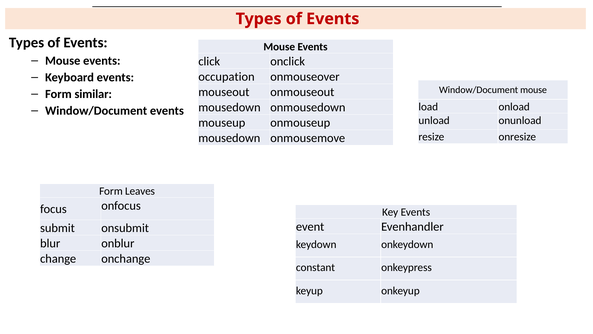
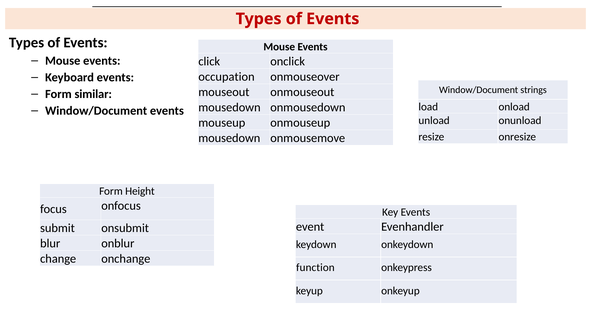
Window/Document mouse: mouse -> strings (534, 90)
Leaves: Leaves -> Height (140, 191)
constant: constant -> function (315, 267)
